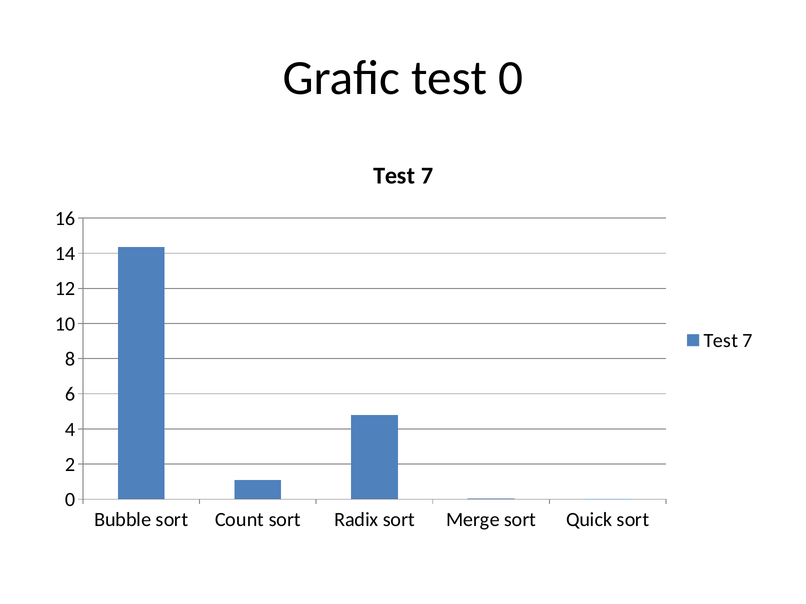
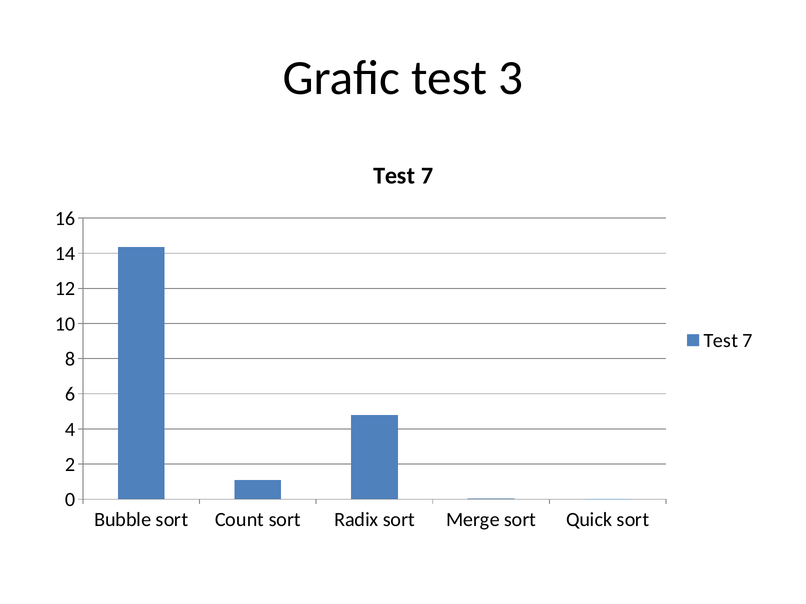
test 0: 0 -> 3 (511, 78)
